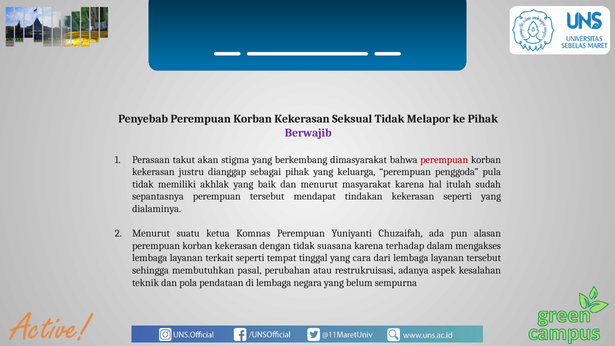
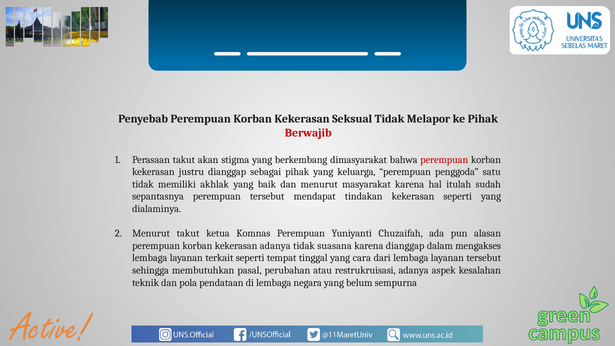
Berwajib colour: purple -> red (308, 133)
pula: pula -> satu (492, 172)
Menurut suatu: suatu -> takut (188, 233)
kekerasan dengan: dengan -> adanya (275, 246)
karena terhadap: terhadap -> dianggap (405, 246)
